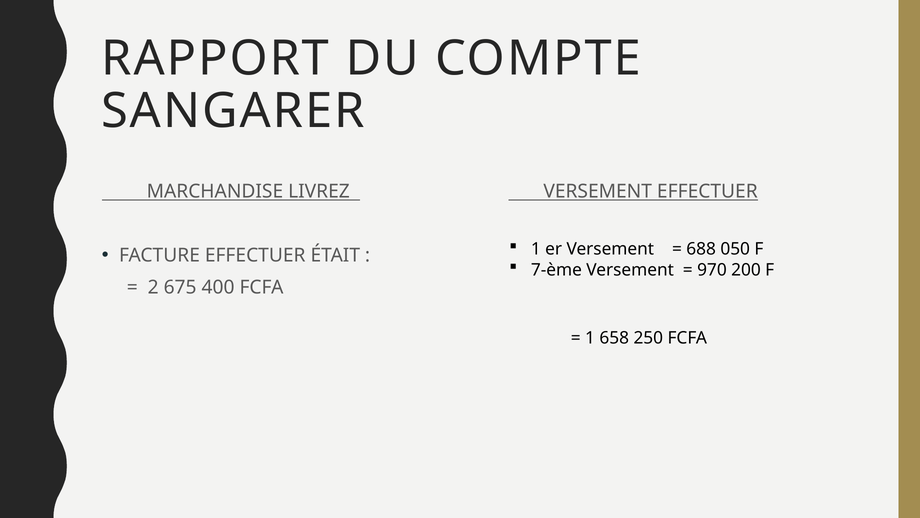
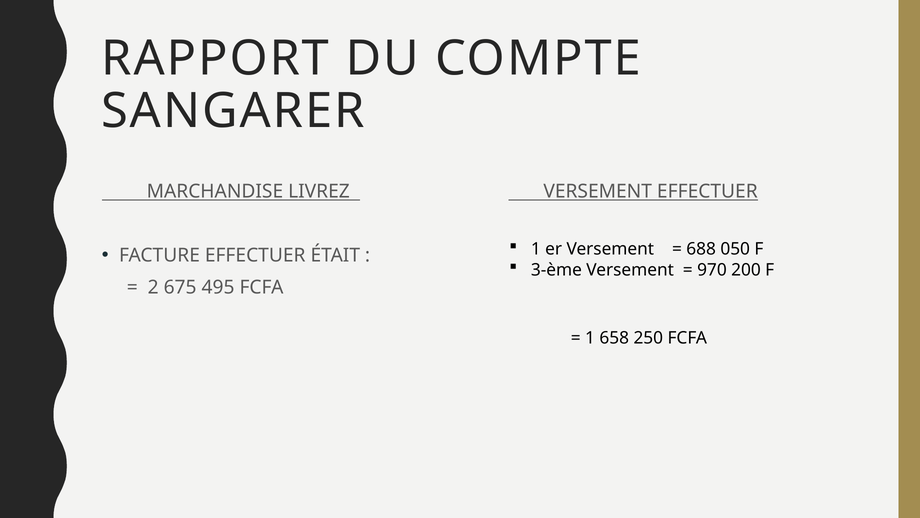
7-ème: 7-ème -> 3-ème (556, 270)
400: 400 -> 495 (218, 287)
